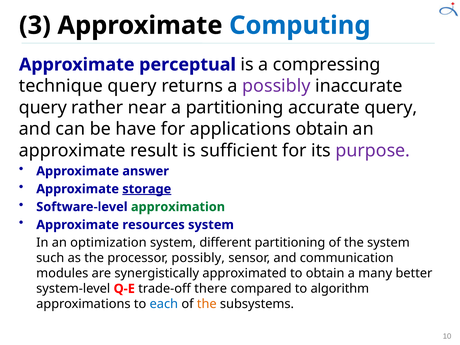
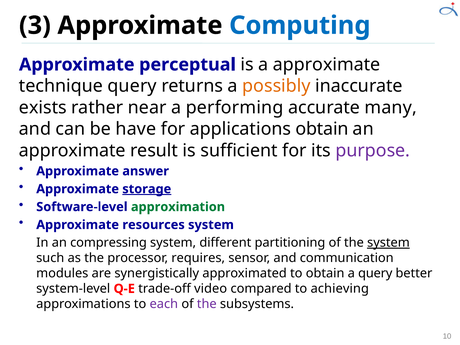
a compressing: compressing -> approximate (327, 65)
possibly colour: purple -> orange (276, 86)
query: query -> exists (43, 108)
a partitioning: partitioning -> performing (235, 108)
accurate query: query -> many (391, 108)
optimization: optimization -> compressing (108, 243)
system underline: none -> present (388, 243)
processor possibly: possibly -> requires (198, 258)
a many: many -> query (375, 273)
there: there -> video (211, 289)
algorithm: algorithm -> achieving (340, 289)
each colour: blue -> purple (164, 304)
the colour: orange -> purple (207, 304)
